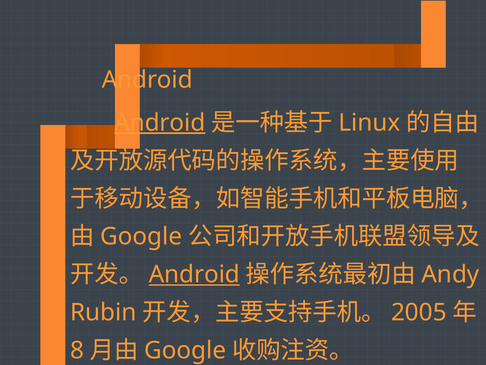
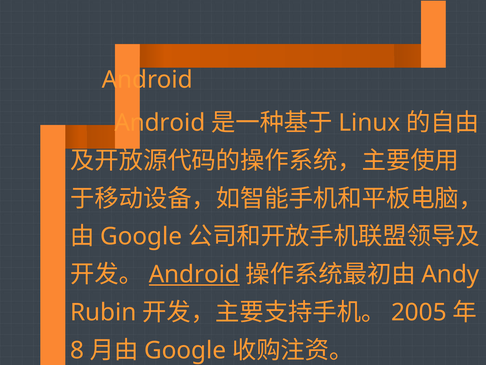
Android underline: present -> none (160, 123)
